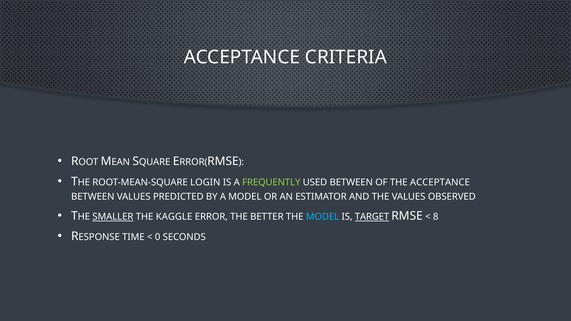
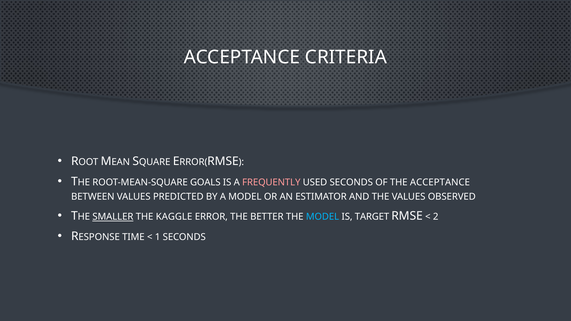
LOGIN: LOGIN -> GOALS (205, 182)
FREQUENTLY colour: light green -> pink (271, 182)
USED BETWEEN: BETWEEN -> SECONDS (351, 182)
TARGET underline: present -> none (372, 217)
8: 8 -> 2 (436, 217)
0: 0 -> 1 (158, 237)
